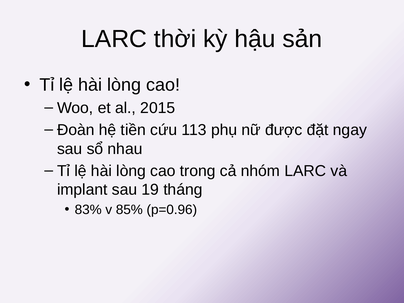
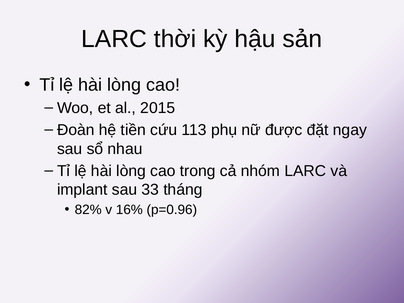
19: 19 -> 33 (150, 190)
83%: 83% -> 82% (88, 210)
85%: 85% -> 16% (129, 210)
